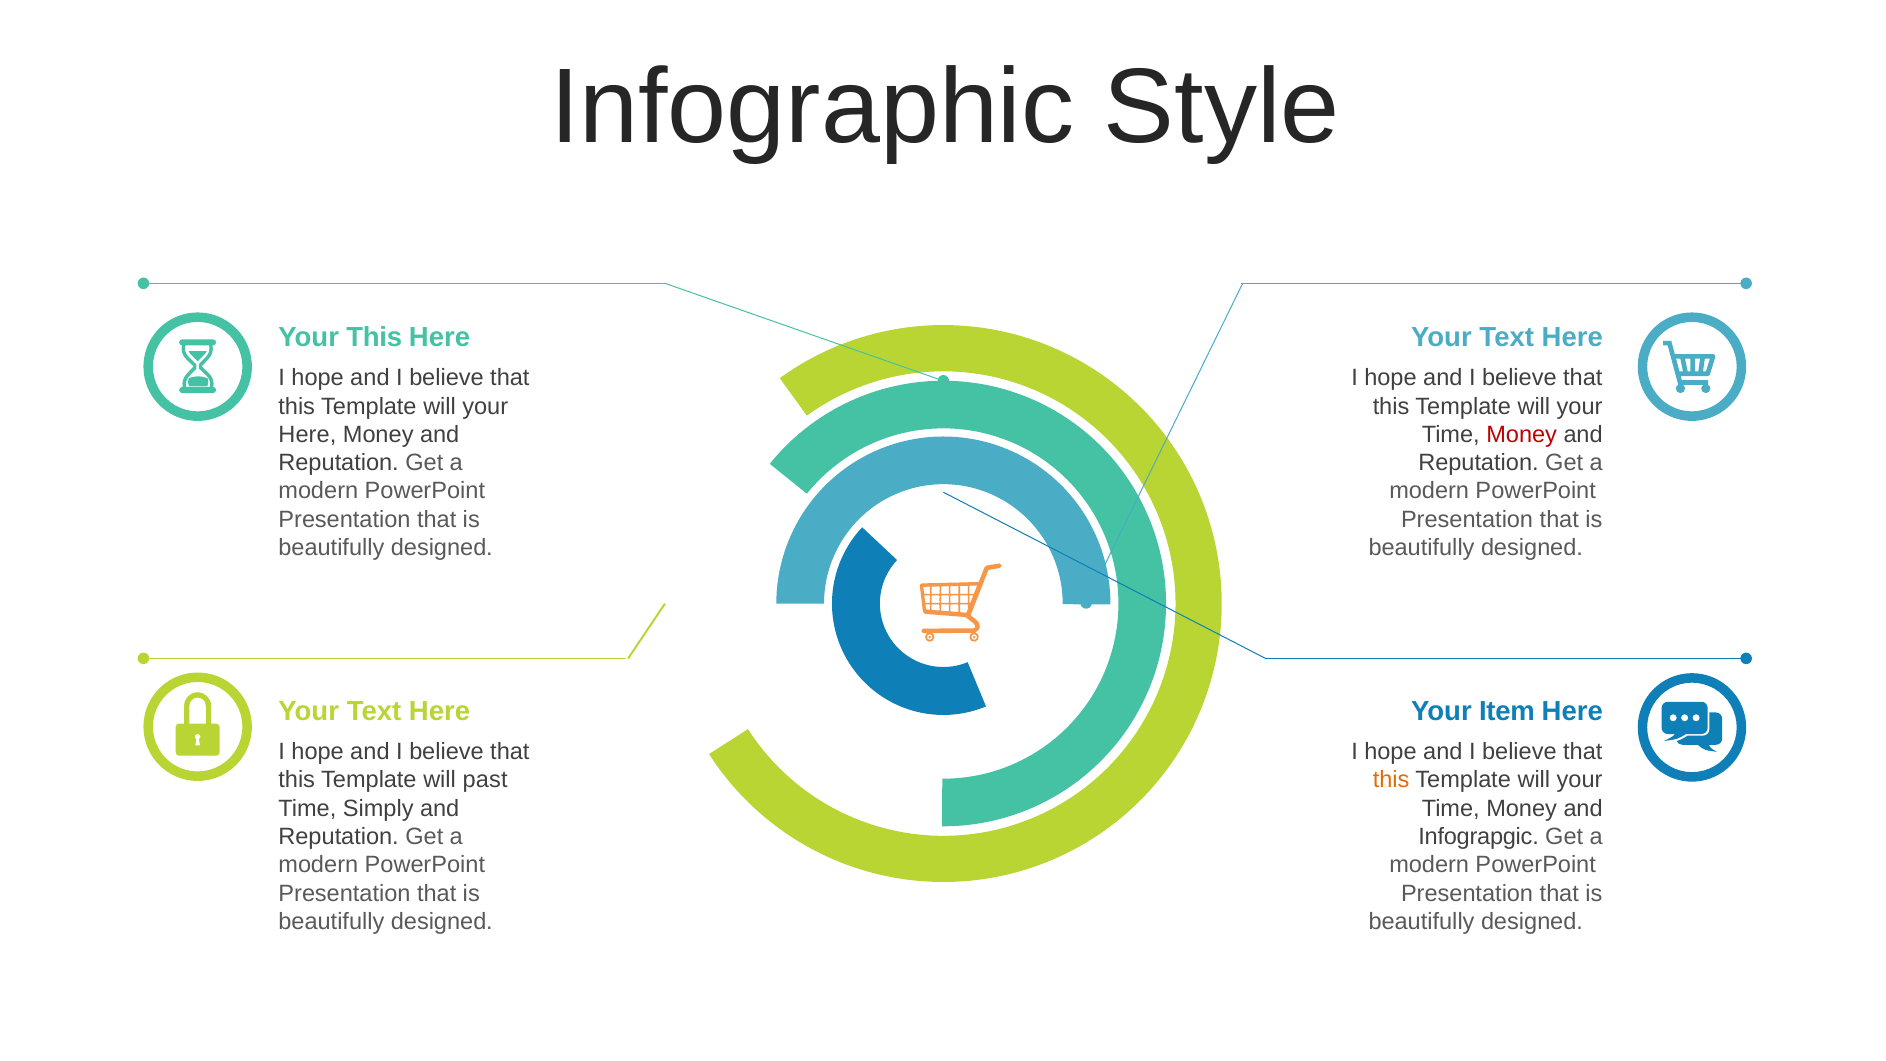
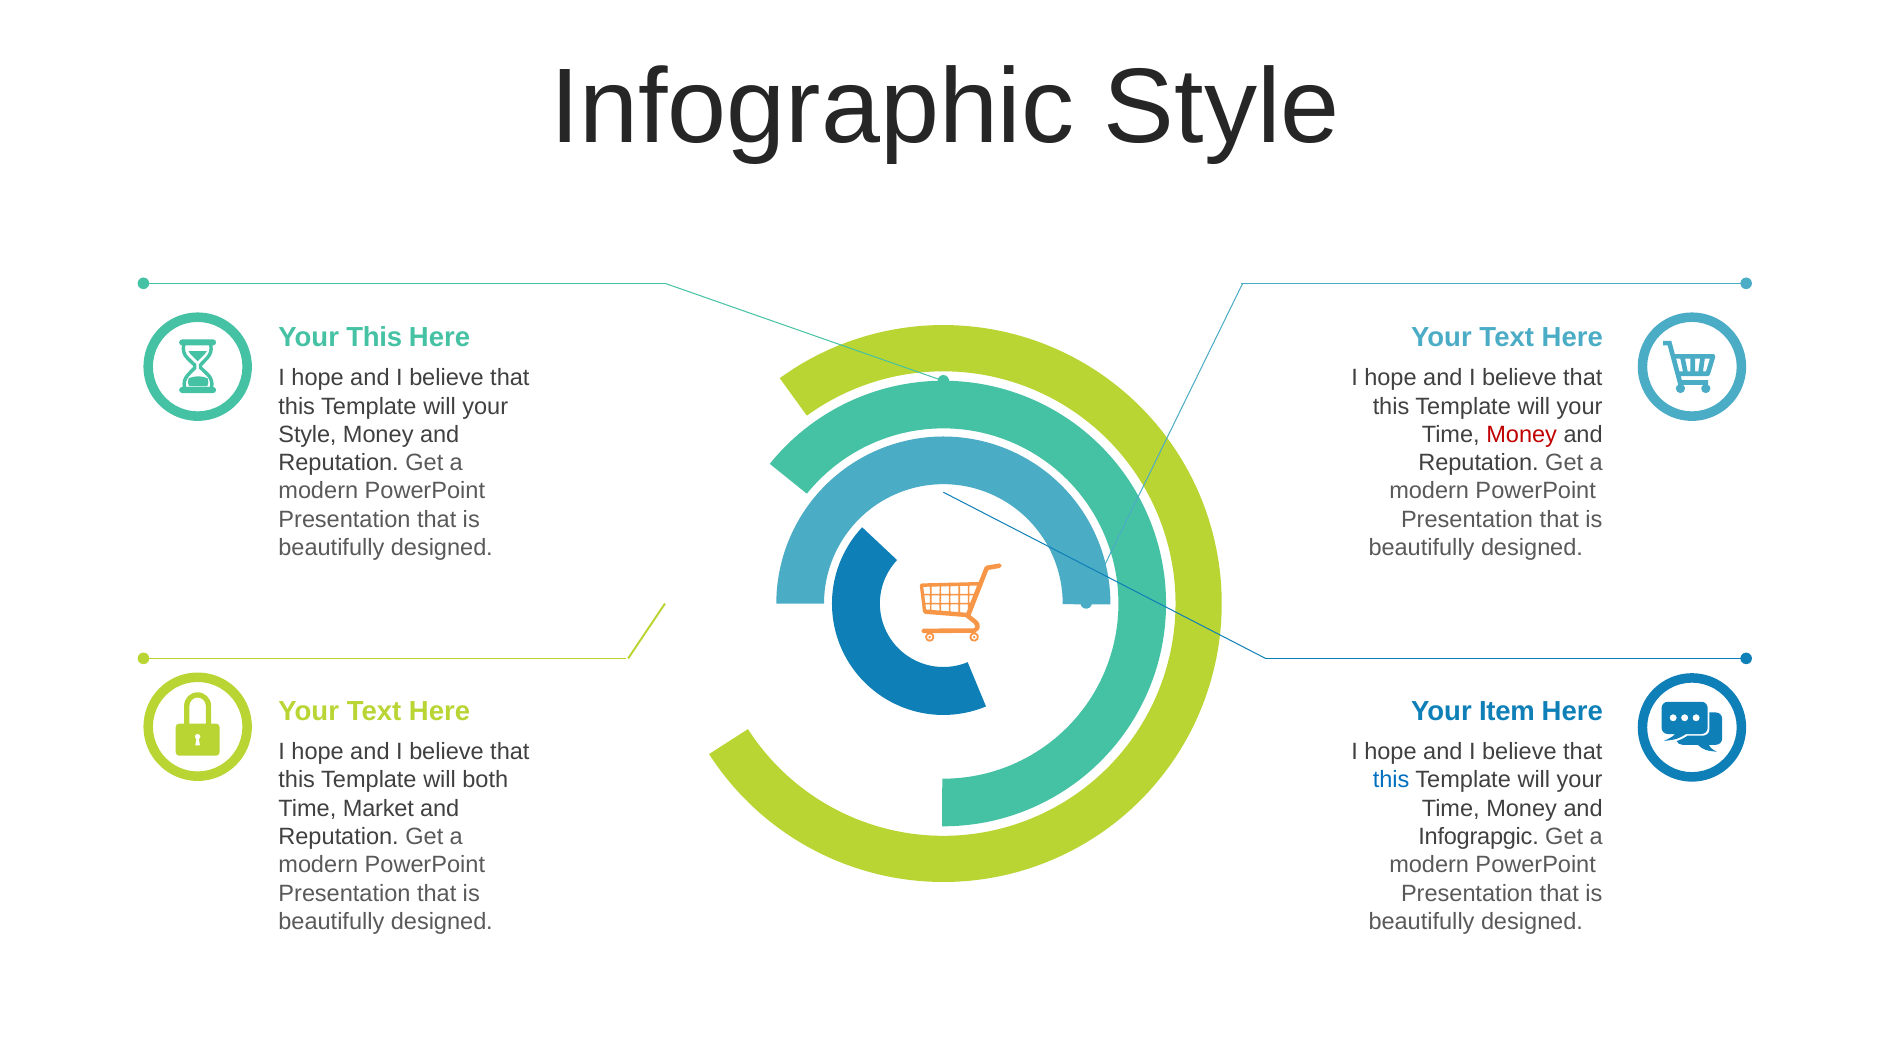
Here: Here -> Style (308, 435)
past: past -> both (485, 780)
this colour: orange -> blue (1391, 780)
Simply: Simply -> Market (378, 808)
